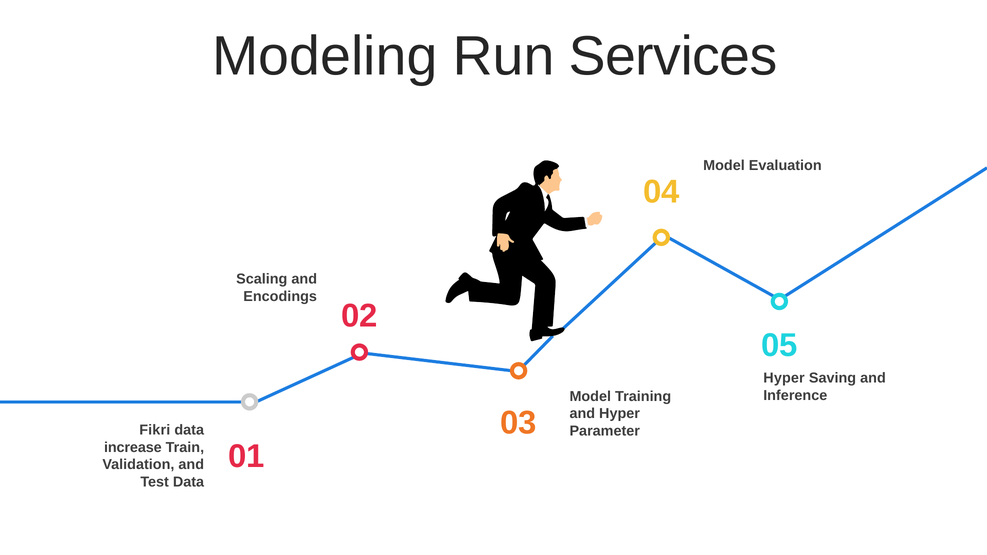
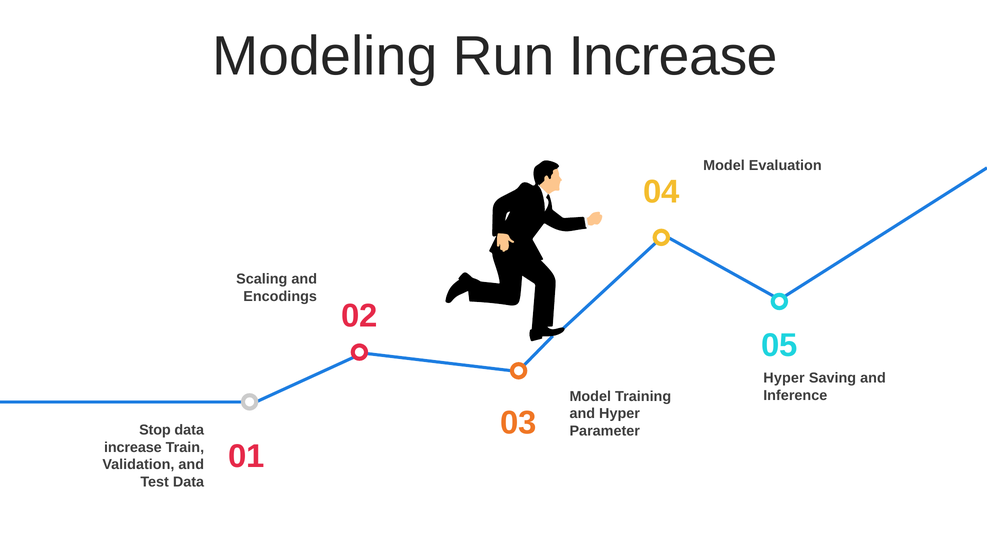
Run Services: Services -> Increase (673, 56)
Fikri: Fikri -> Stop (155, 430)
